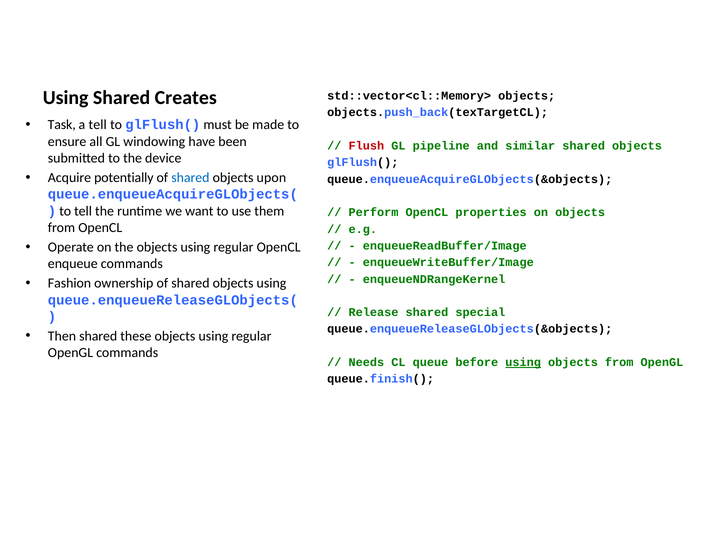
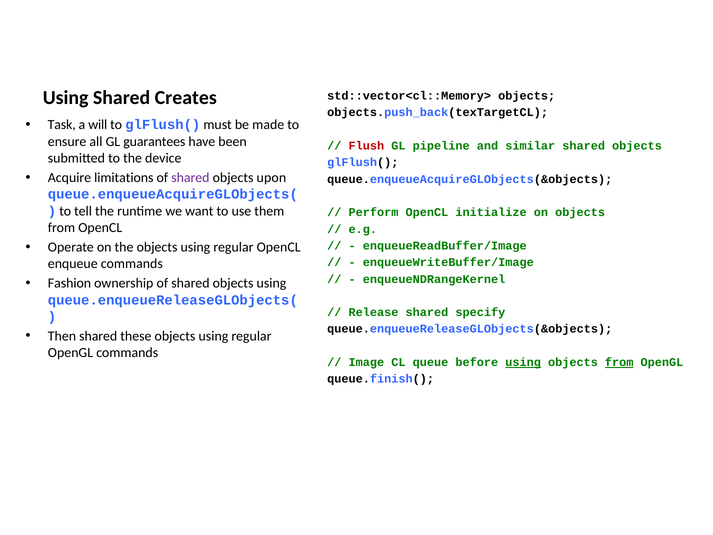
a tell: tell -> will (98, 125)
windowing: windowing -> guarantees (154, 141)
potentially: potentially -> limitations (124, 178)
shared colour: blue -> purple (190, 178)
properties: properties -> initialize (491, 212)
special: special -> specify (480, 312)
Needs: Needs -> Image (366, 362)
from underline: none -> present (619, 362)
